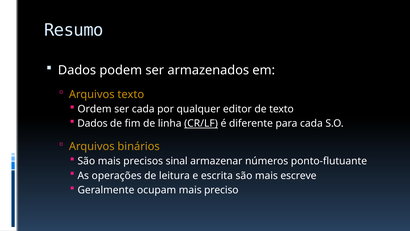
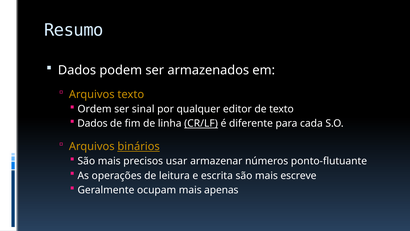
ser cada: cada -> sinal (143, 109)
binários underline: none -> present (139, 146)
sinal: sinal -> usar (177, 161)
preciso: preciso -> apenas (221, 190)
